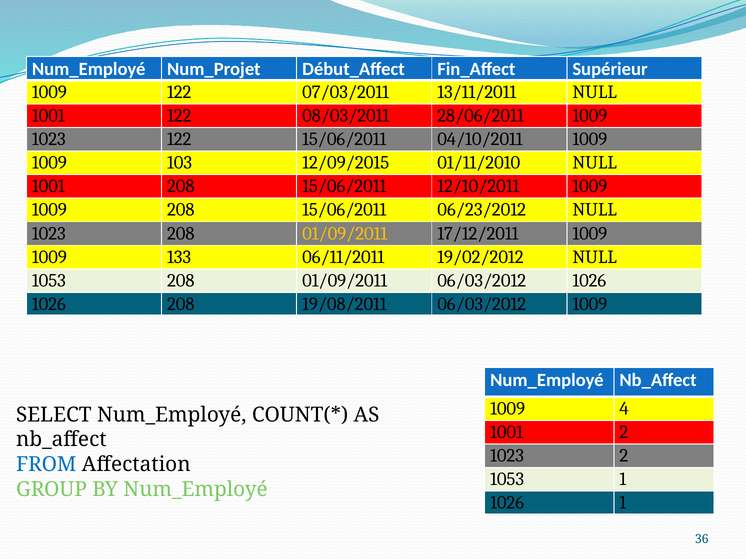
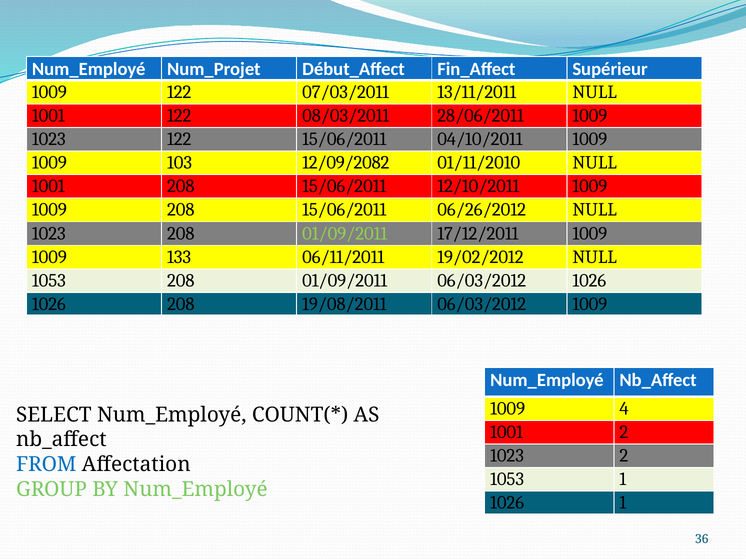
12/09/2015: 12/09/2015 -> 12/09/2082 (346, 163)
06/23/2012: 06/23/2012 -> 06/26/2012 (482, 210)
01/09/2011 colour: yellow -> light green (345, 234)
